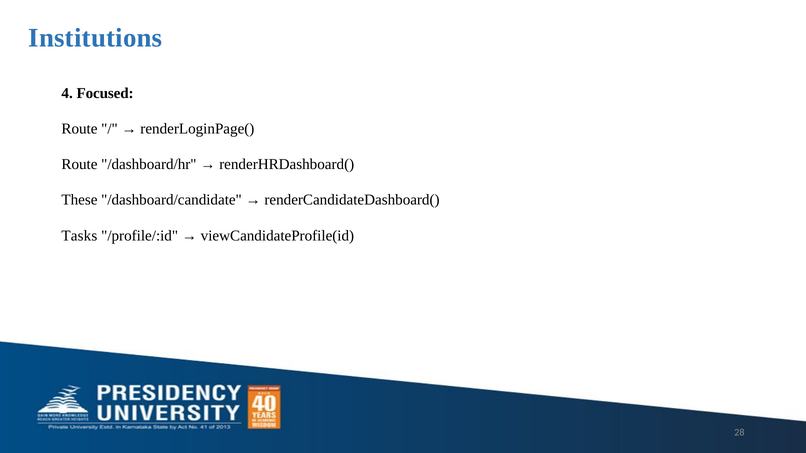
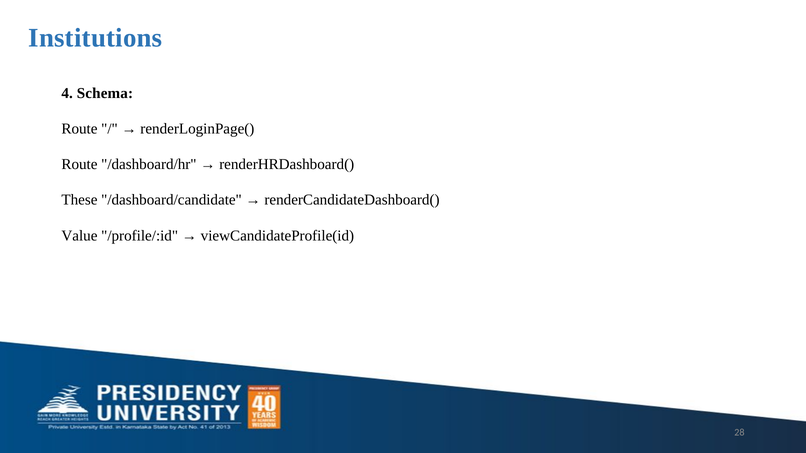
Focused: Focused -> Schema (105, 93)
Tasks: Tasks -> Value (79, 236)
